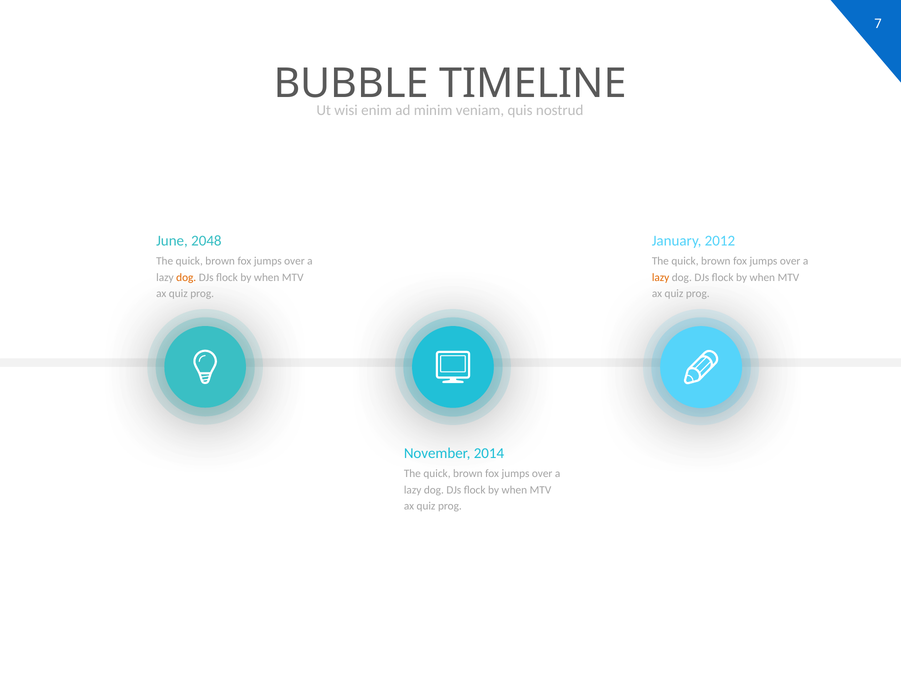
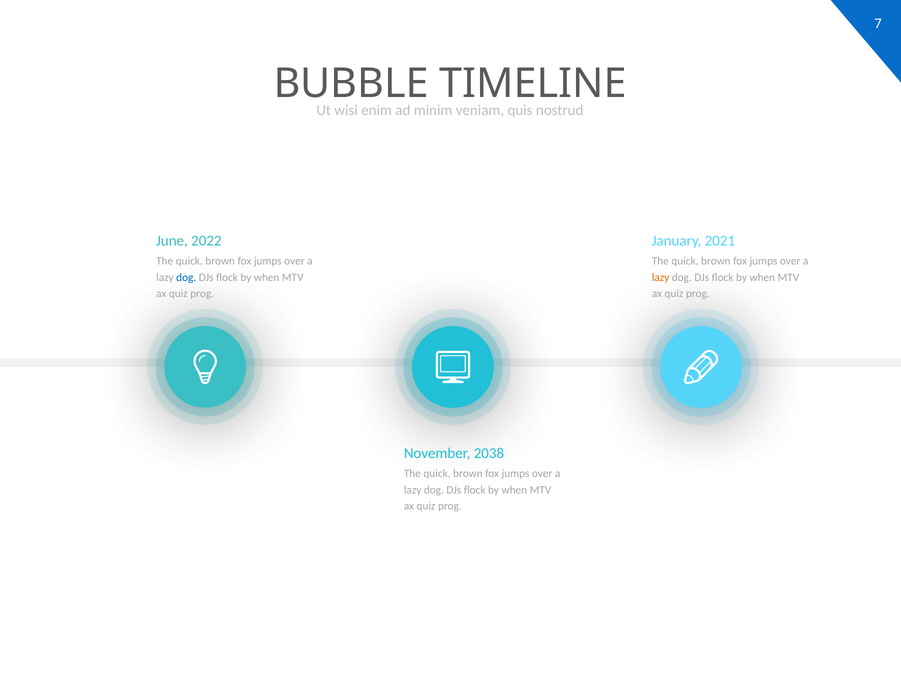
2048: 2048 -> 2022 (206, 241)
2012: 2012 -> 2021 (720, 241)
dog colour: orange -> blue (186, 277)
2014: 2014 -> 2038 (489, 453)
